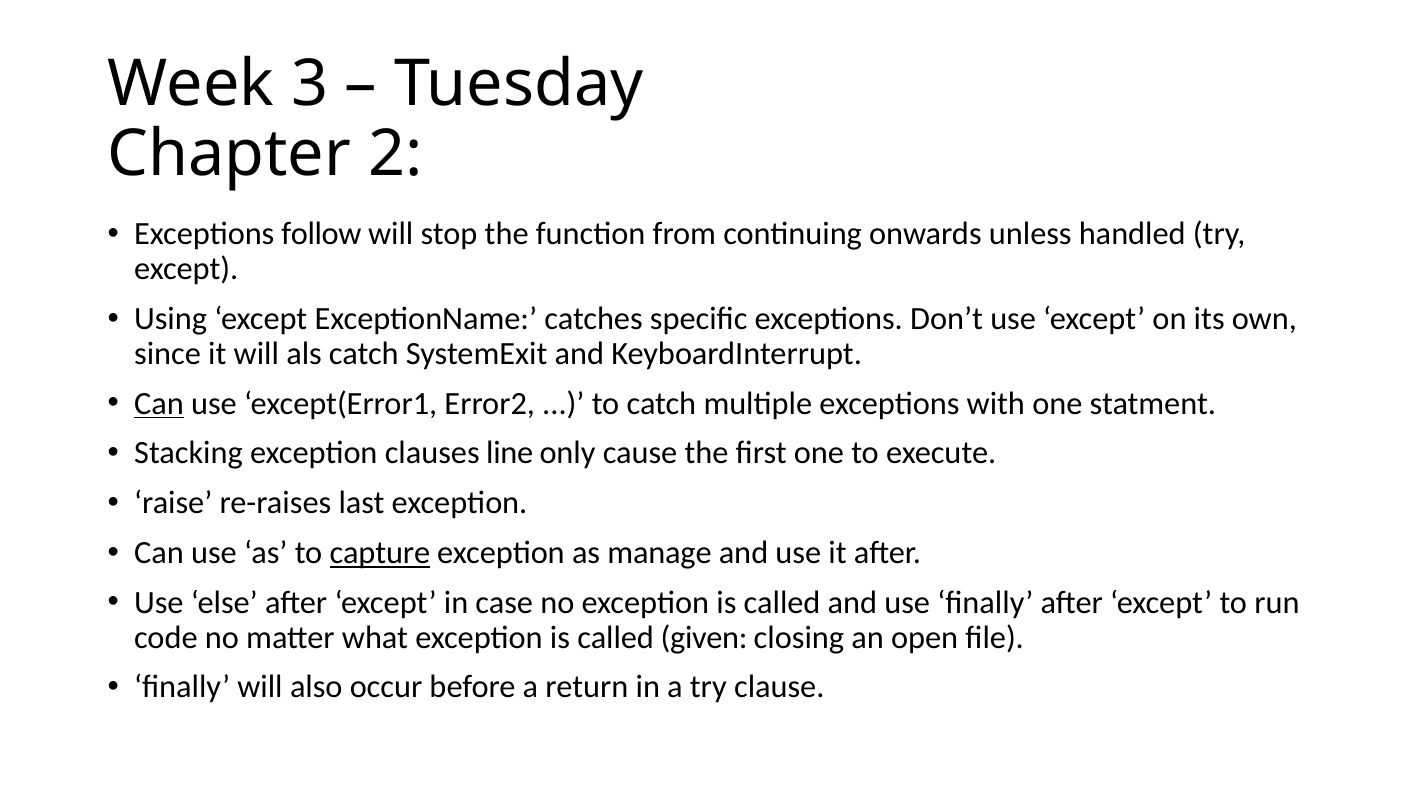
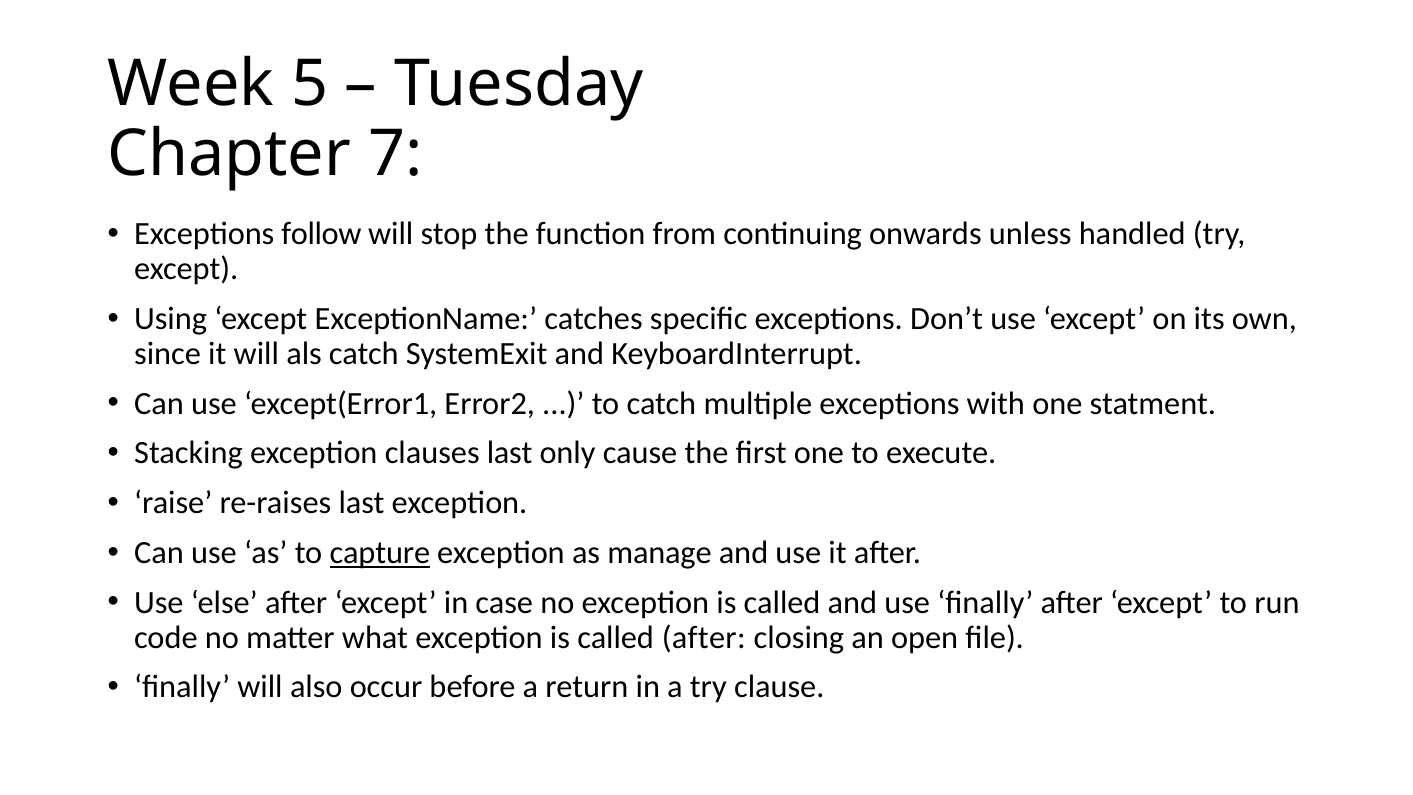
3: 3 -> 5 (310, 84)
2: 2 -> 7 (395, 154)
Can underline: present -> none (159, 403)
clauses line: line -> last (510, 453)
called given: given -> after (704, 637)
